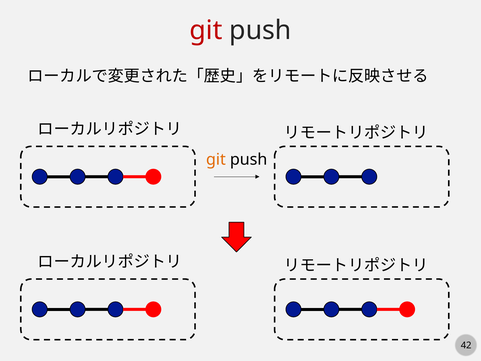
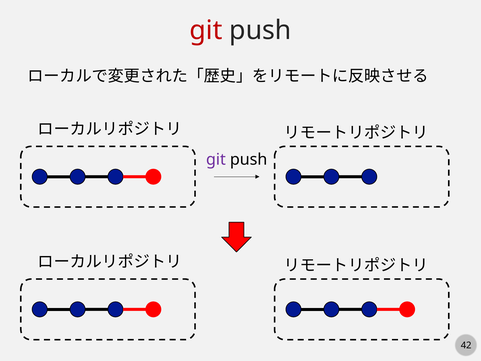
git colour: orange -> purple (216, 159)
